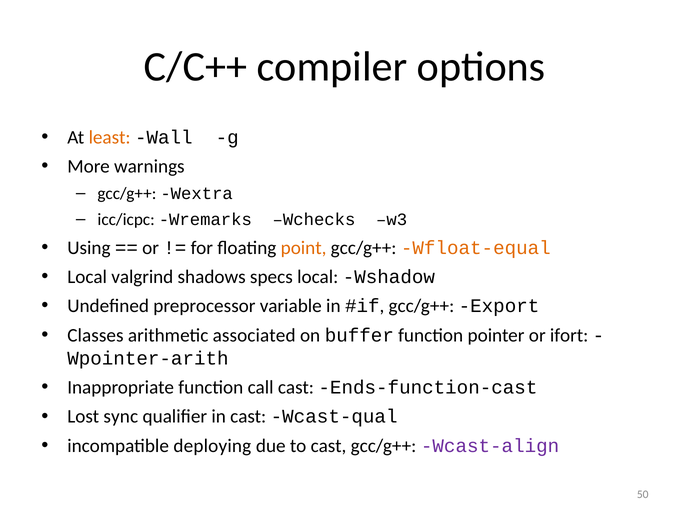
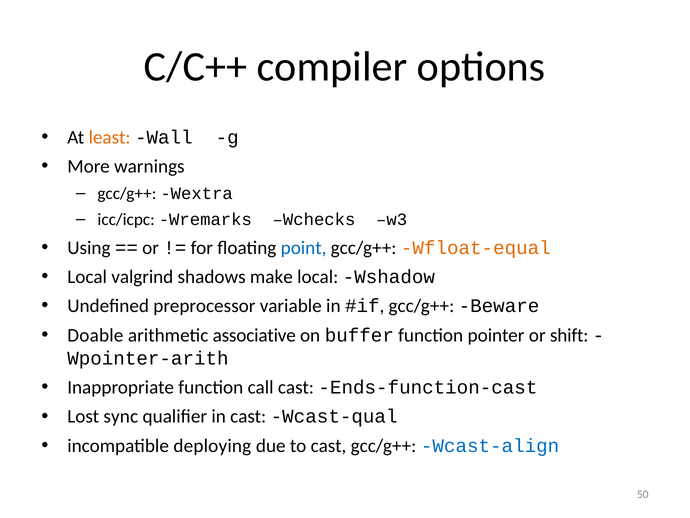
point colour: orange -> blue (304, 248)
specs: specs -> make (271, 277)
Export: Export -> Beware (499, 306)
Classes: Classes -> Doable (95, 335)
associated: associated -> associative (254, 335)
ifort: ifort -> shift (569, 335)
Wcast-align colour: purple -> blue (490, 445)
